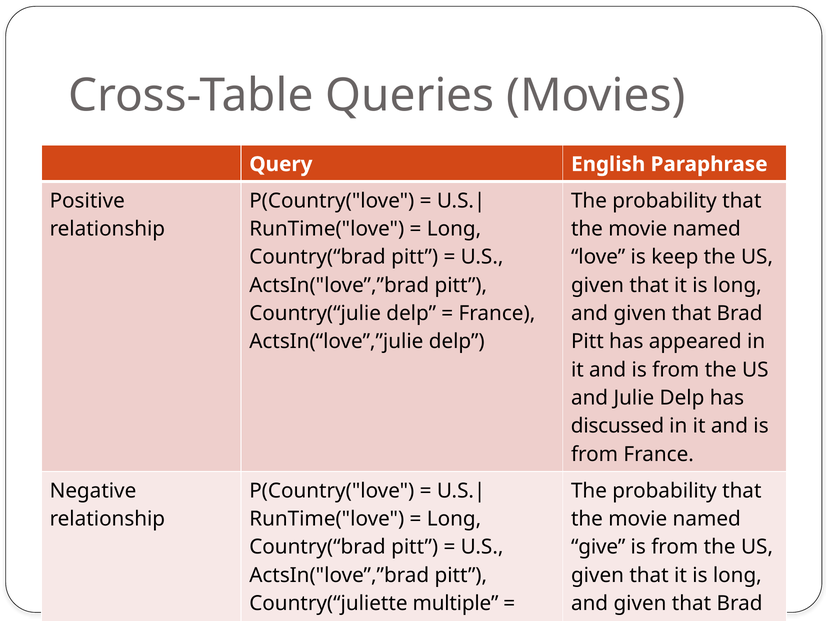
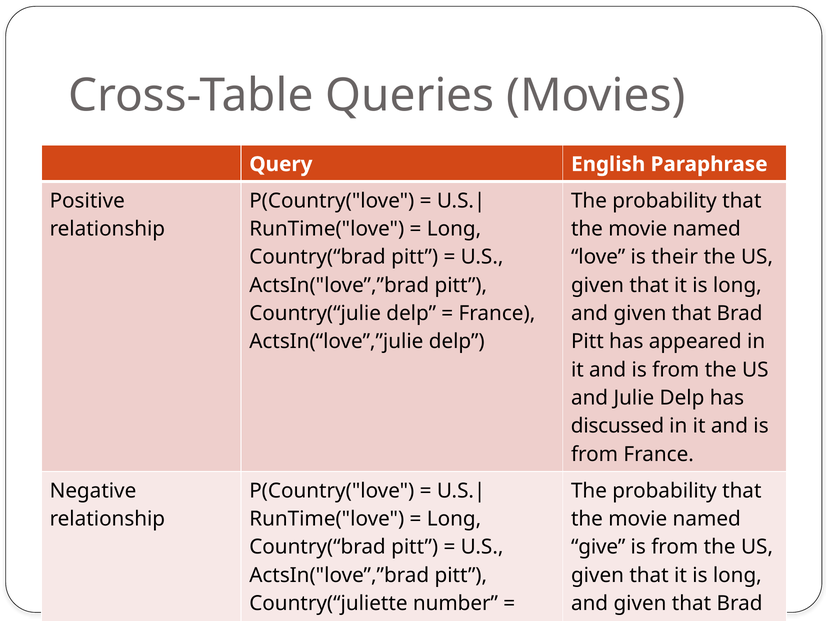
keep: keep -> their (675, 257)
multiple: multiple -> number (455, 603)
